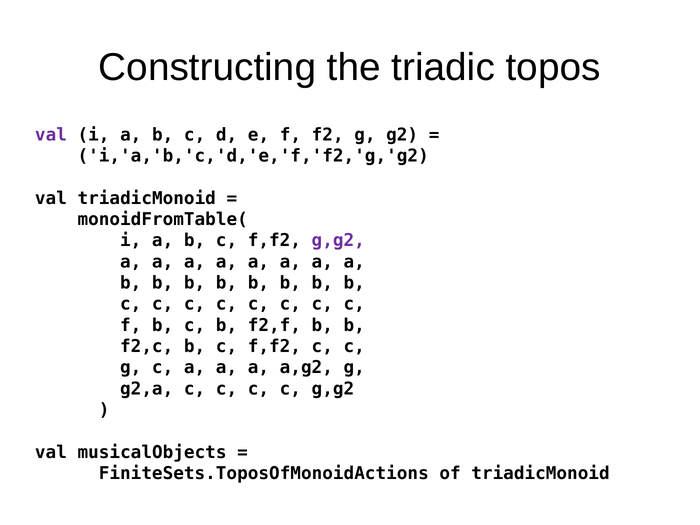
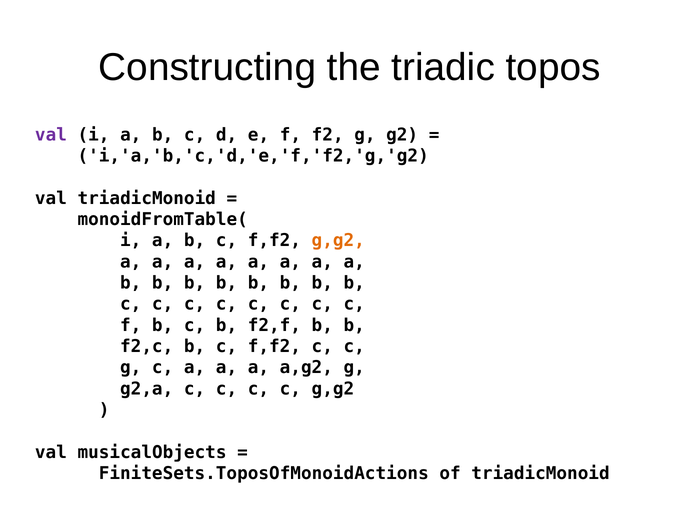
g,g2 colour: purple -> orange (338, 241)
